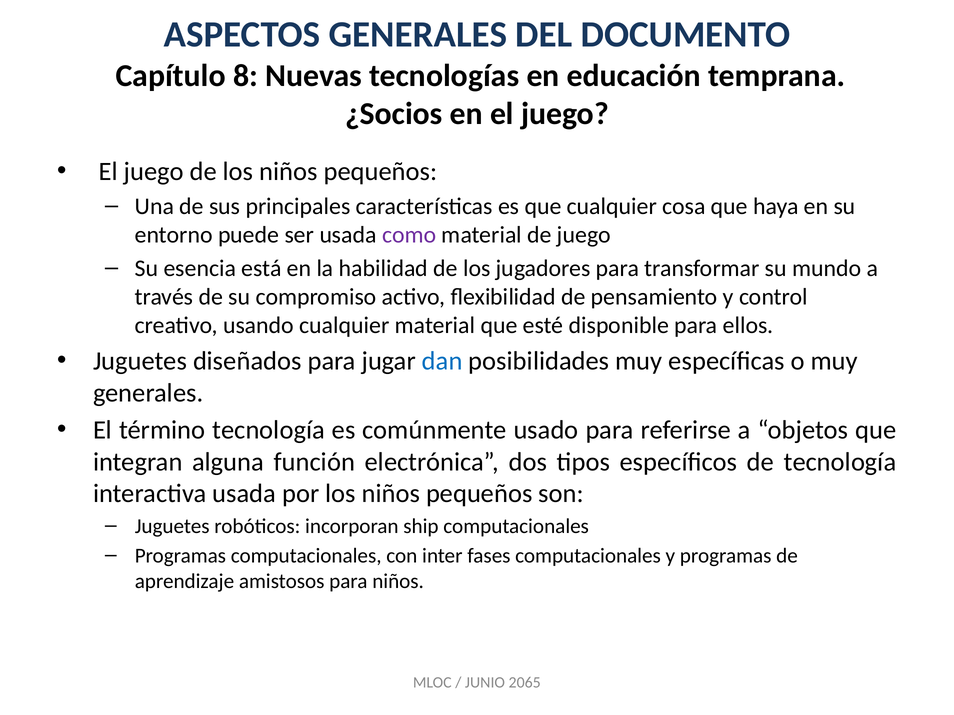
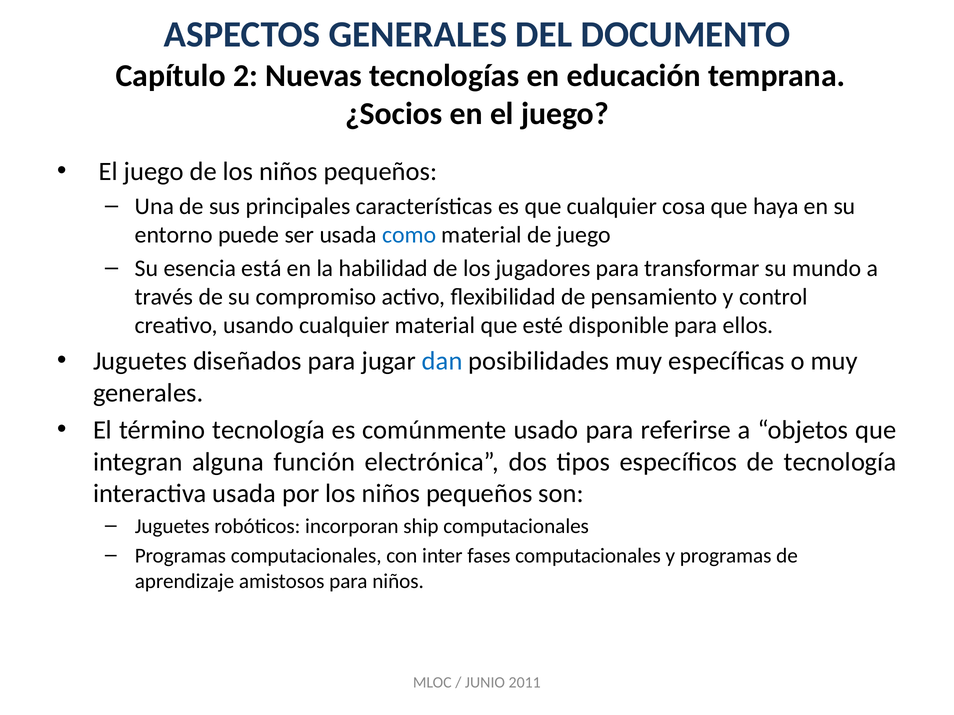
8: 8 -> 2 (246, 76)
como colour: purple -> blue (409, 235)
2065: 2065 -> 2011 (525, 683)
